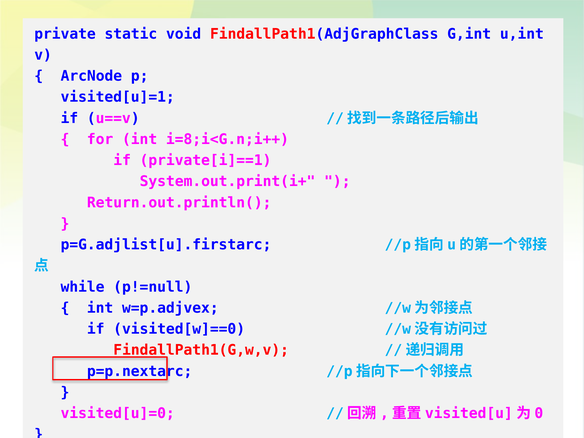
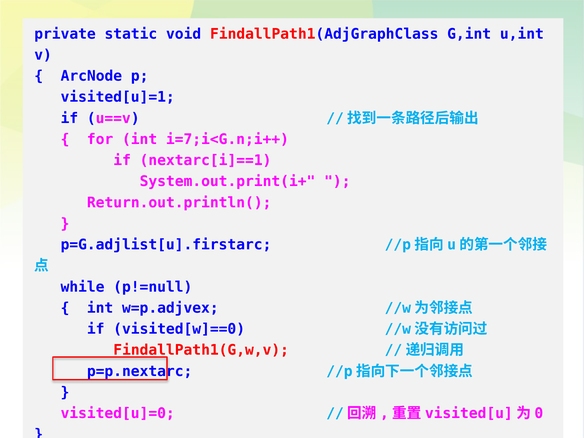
i=8;i<G.n;i++: i=8;i<G.n;i++ -> i=7;i<G.n;i++ (227, 139)
private[i]==1: private[i]==1 -> nextarc[i]==1 (206, 160)
